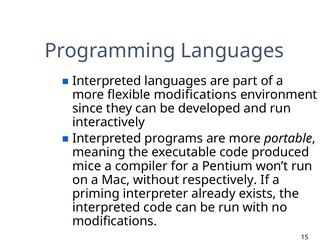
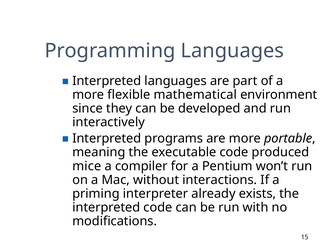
flexible modifications: modifications -> mathematical (195, 95)
respectively: respectively -> interactions (220, 180)
